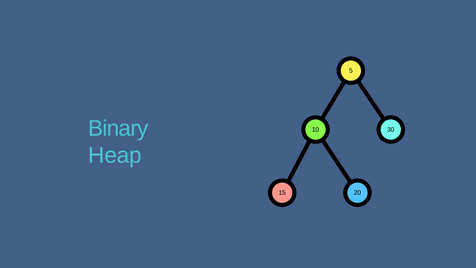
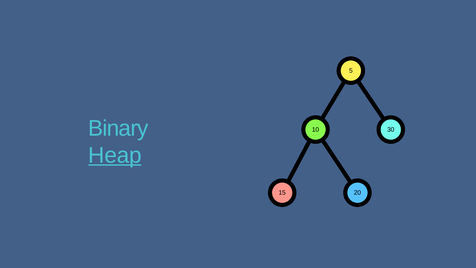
Heap underline: none -> present (115, 155)
